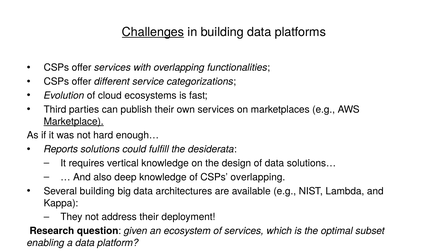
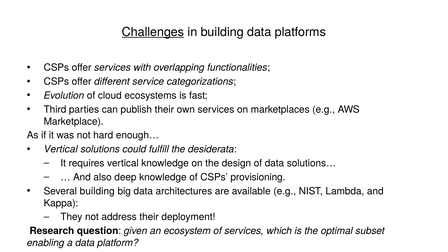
Marketplace underline: present -> none (74, 121)
Reports: Reports -> Vertical (61, 149)
CSPs overlapping: overlapping -> provisioning (258, 177)
